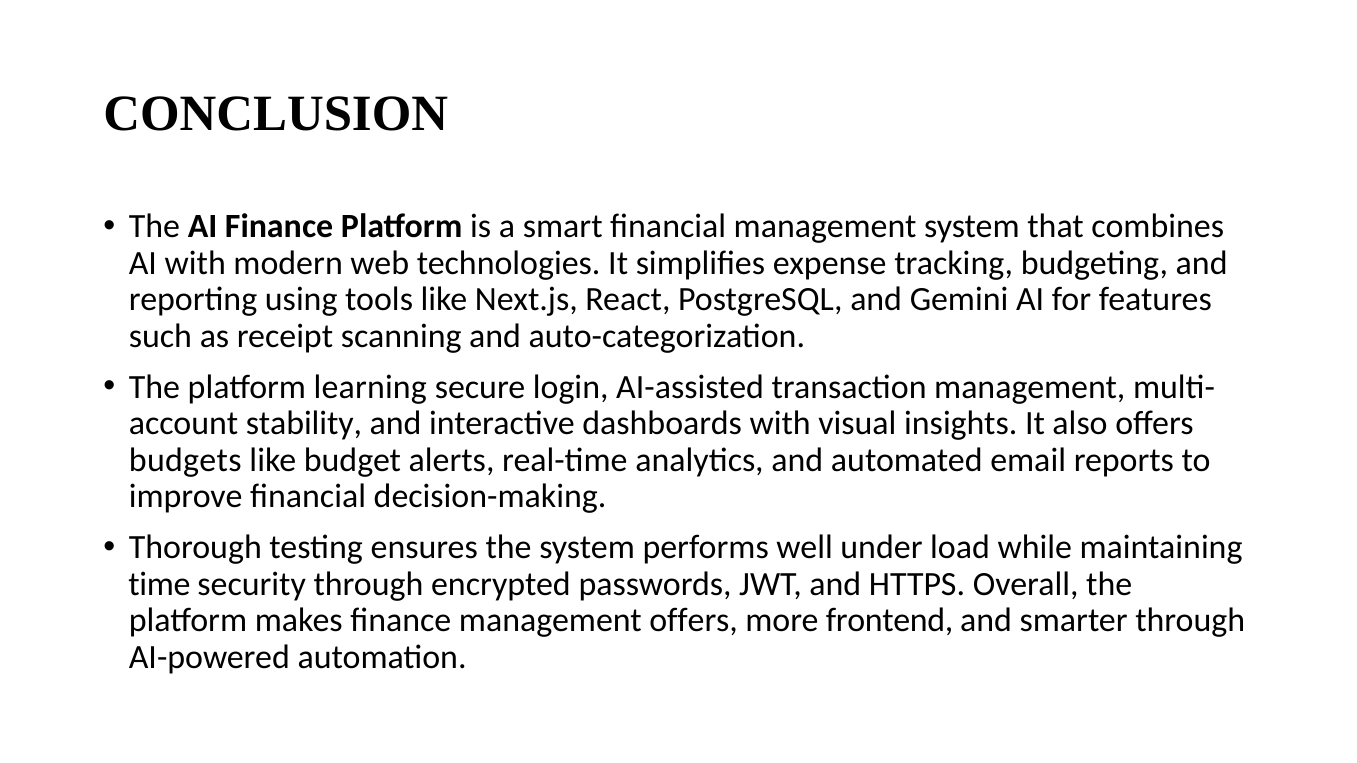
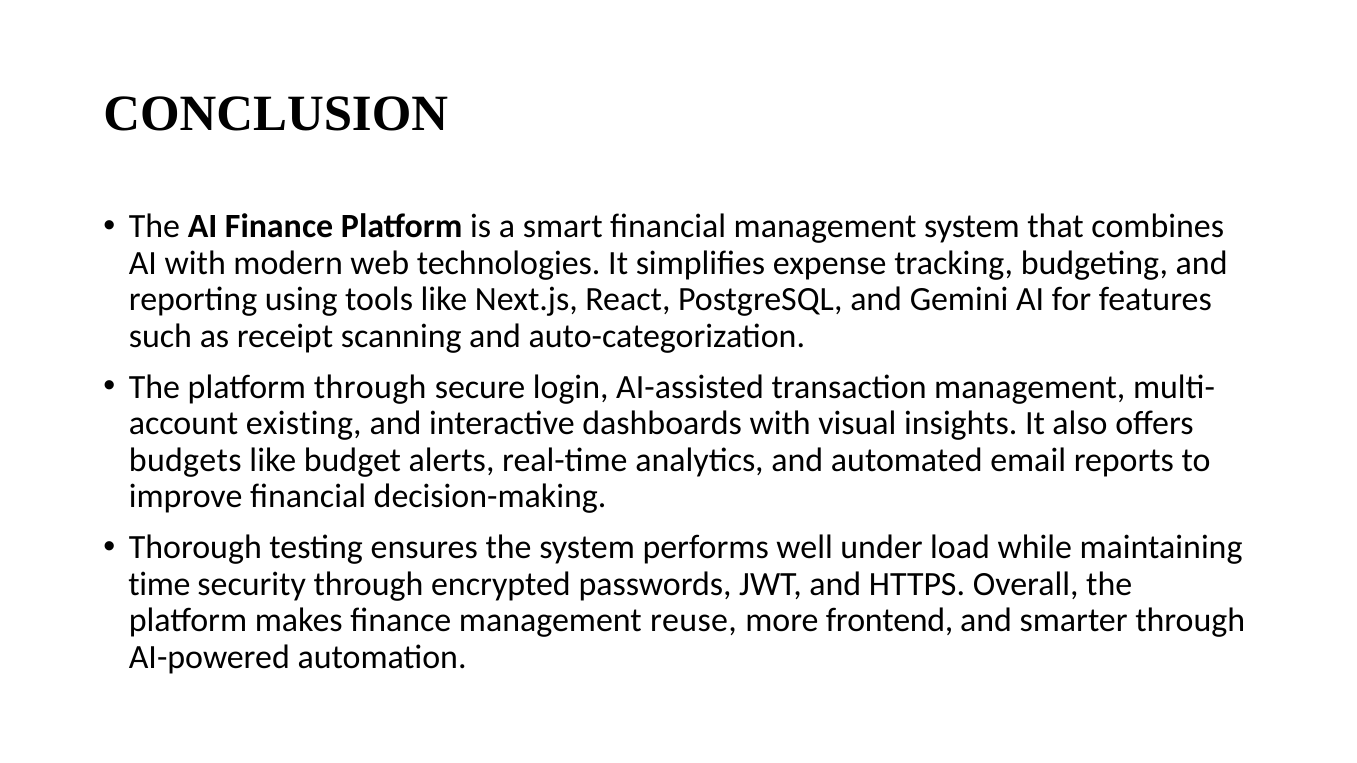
platform learning: learning -> through (370, 387)
stability: stability -> existing (304, 424)
management offers: offers -> reuse (693, 621)
